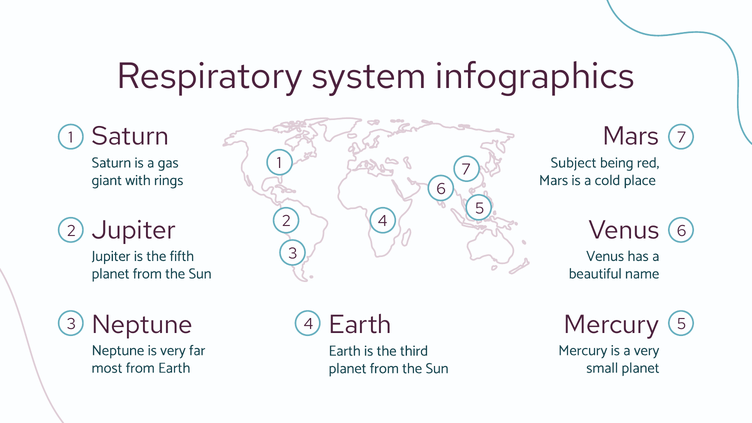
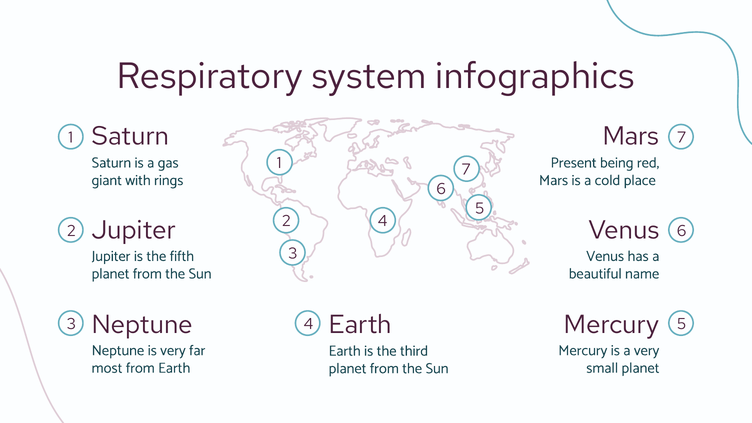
Subject: Subject -> Present (574, 163)
